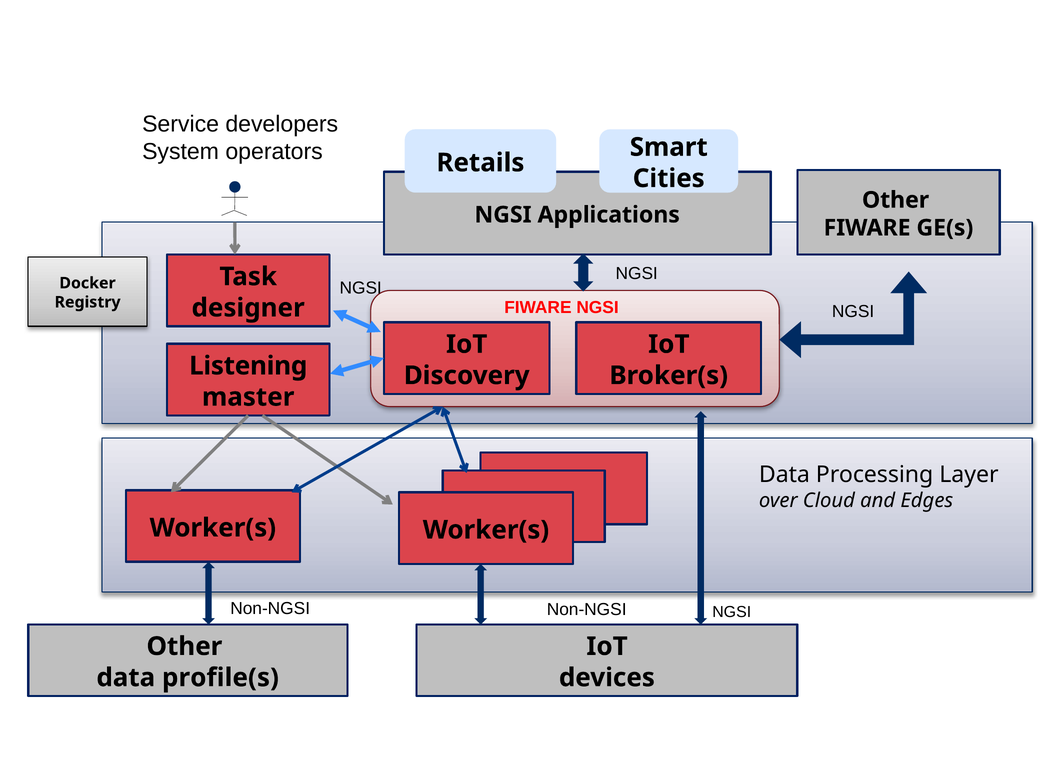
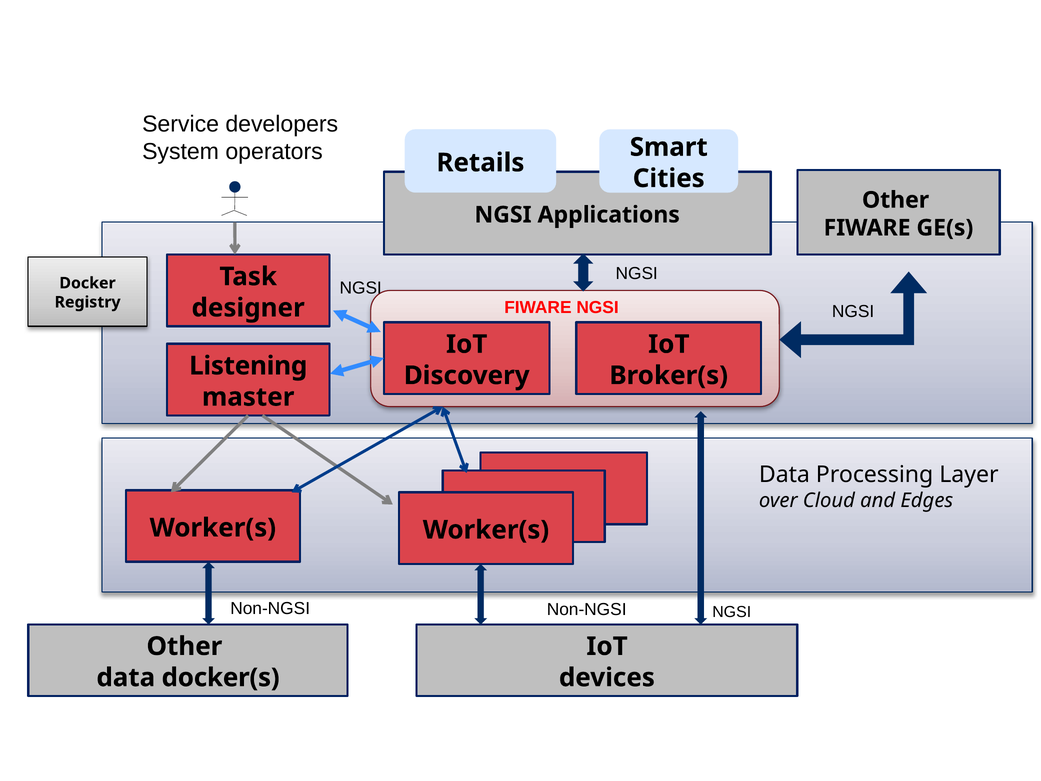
profile(s: profile(s -> docker(s (221, 677)
